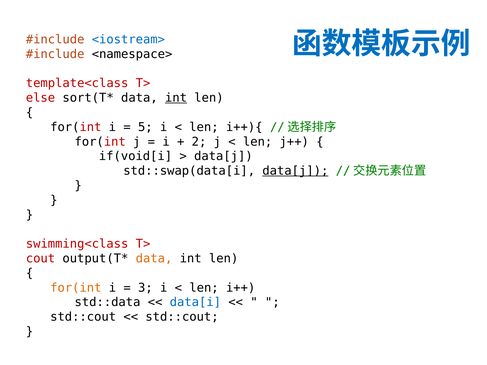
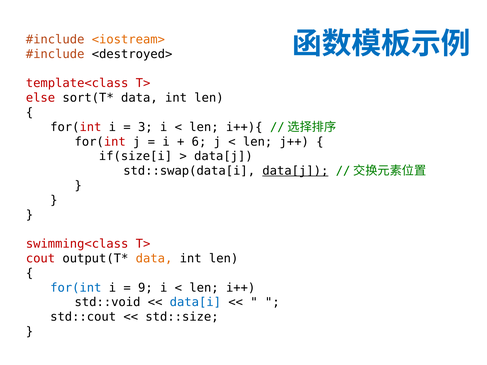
<iostream> colour: blue -> orange (128, 40)
<namespace>: <namespace> -> <destroyed> (132, 54)
int underline: present -> none (176, 98)
5: 5 -> 3 (145, 127)
2: 2 -> 6 (199, 142)
if(void[i: if(void[i -> if(size[i (136, 156)
for(int colour: orange -> blue (76, 288)
3: 3 -> 9 (145, 288)
std::data: std::data -> std::void (108, 302)
std::cout: std::cout -> std::size (182, 317)
